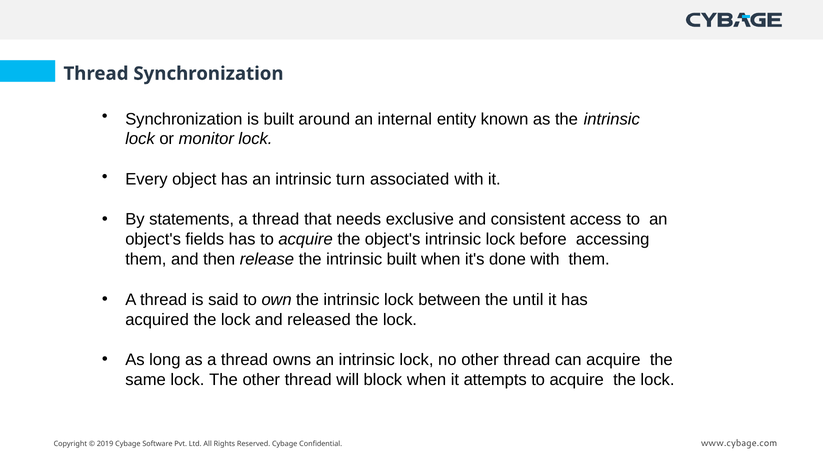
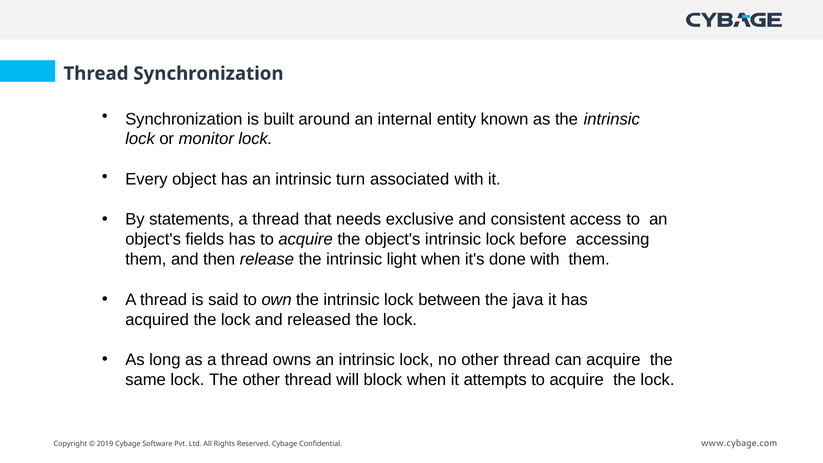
intrinsic built: built -> light (402, 259)
until: until -> java (528, 300)
